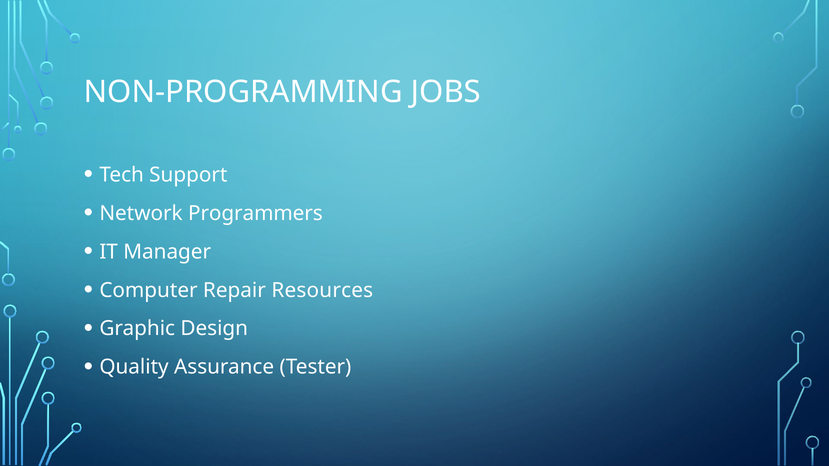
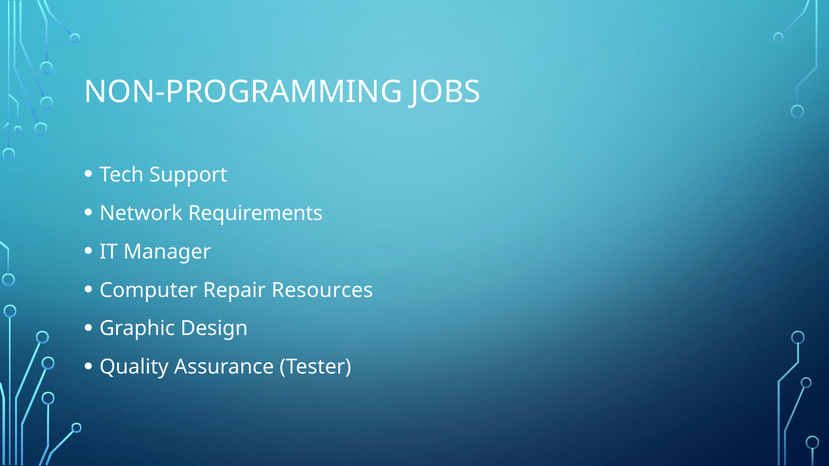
Programmers: Programmers -> Requirements (255, 213)
